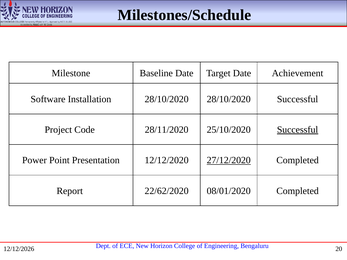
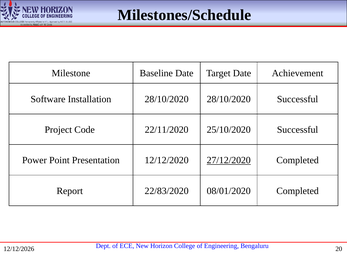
28/11/2020: 28/11/2020 -> 22/11/2020 (167, 130)
Successful underline: present -> none (298, 130)
22/62/2020: 22/62/2020 -> 22/83/2020 (167, 191)
